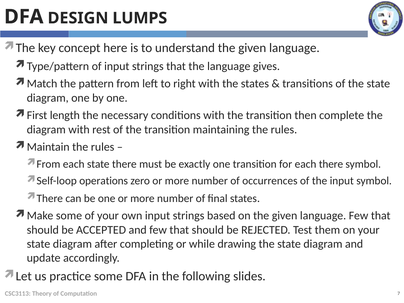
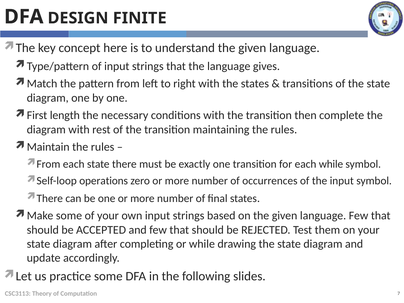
LUMPS: LUMPS -> FINITE (140, 18)
each there: there -> while (331, 164)
